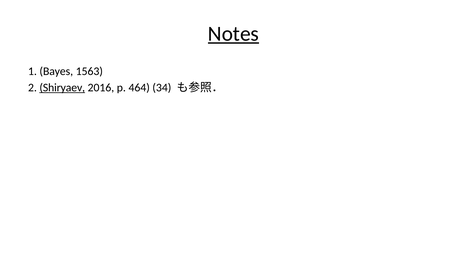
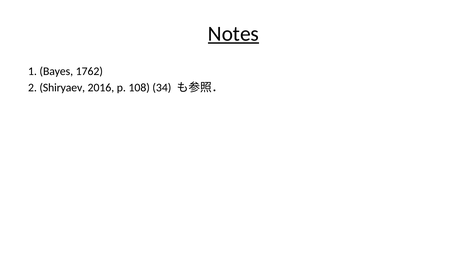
1563: 1563 -> 1762 (89, 71)
Shiryaev underline: present -> none (62, 88)
464: 464 -> 108 (139, 88)
